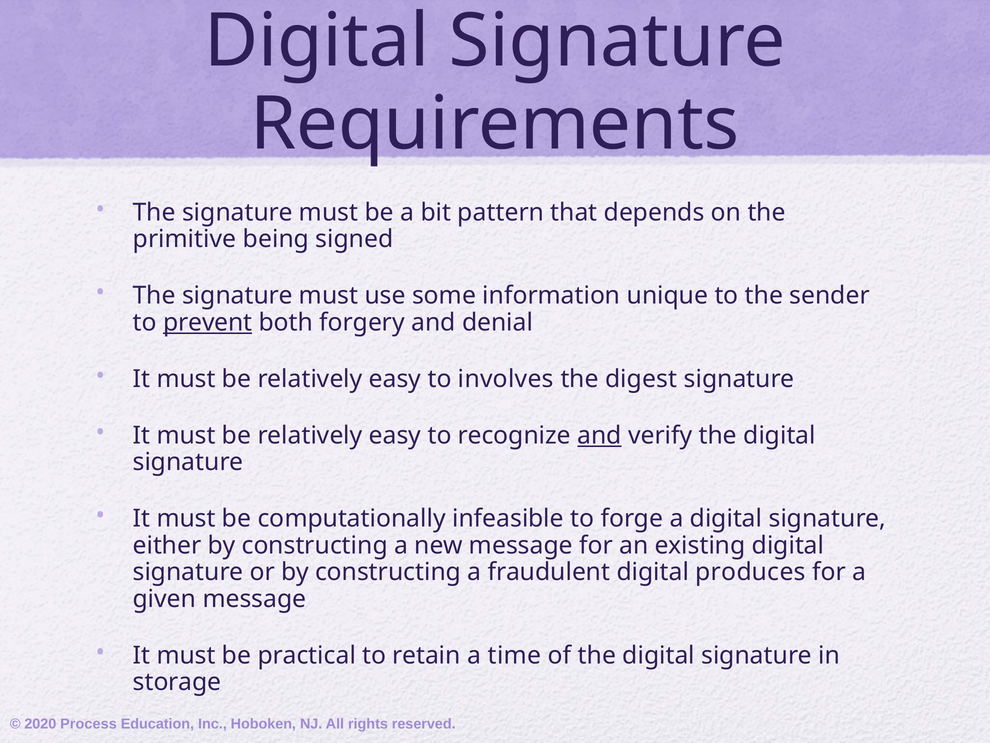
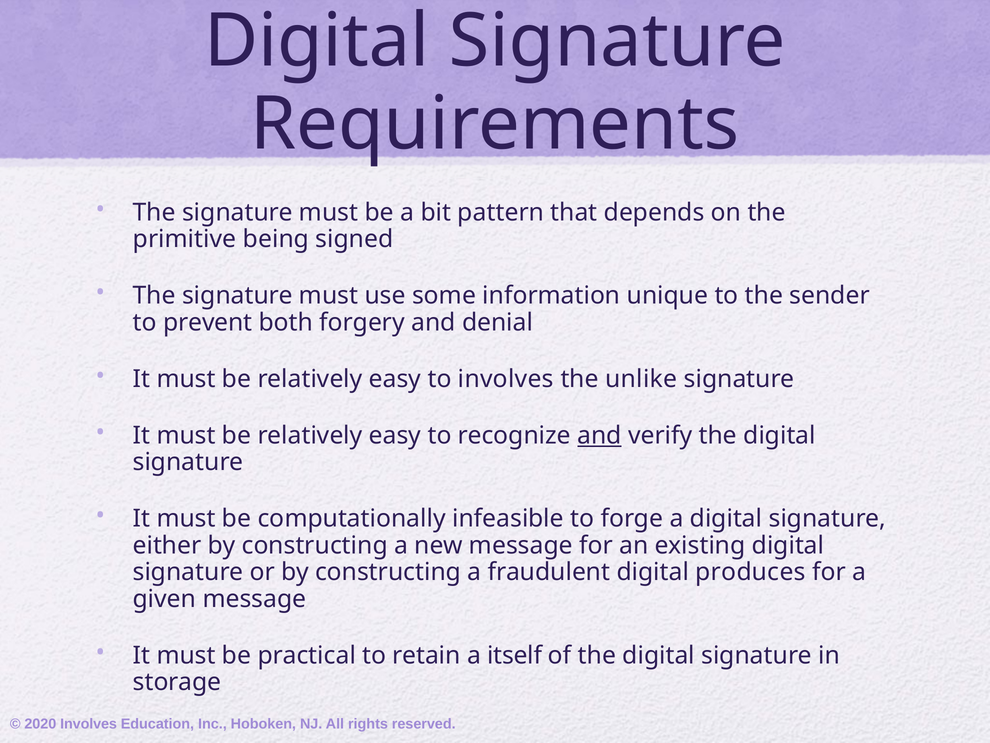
prevent underline: present -> none (208, 322)
digest: digest -> unlike (641, 379)
time: time -> itself (515, 655)
2020 Process: Process -> Involves (89, 724)
